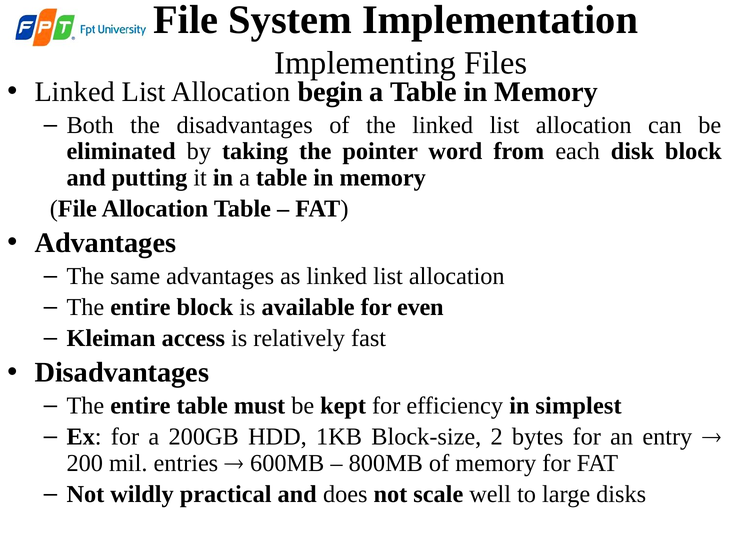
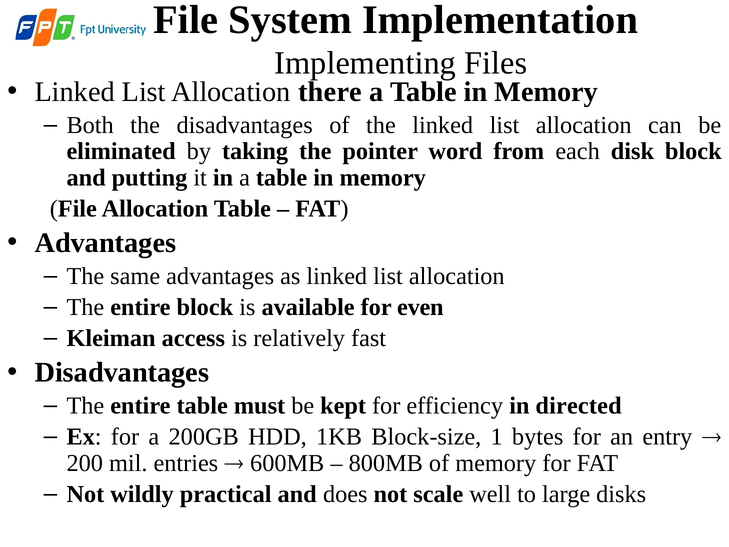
begin: begin -> there (330, 92)
simplest: simplest -> directed (579, 405)
2: 2 -> 1 (497, 437)
